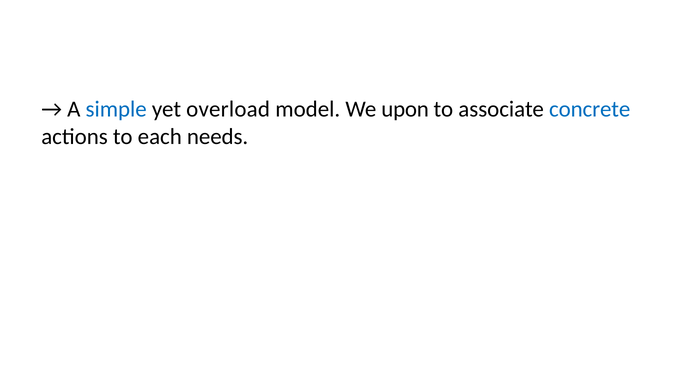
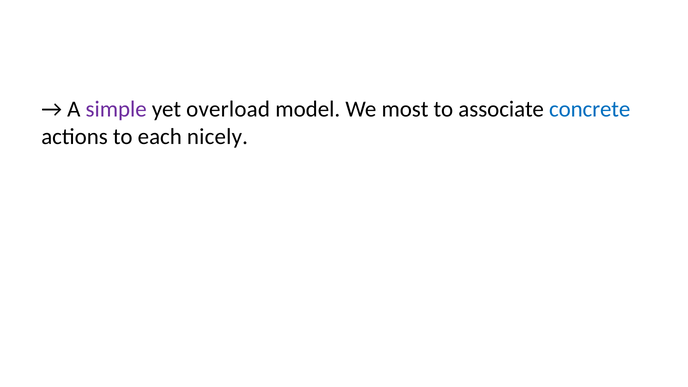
simple colour: blue -> purple (116, 109)
upon: upon -> most (405, 109)
needs: needs -> nicely (217, 137)
